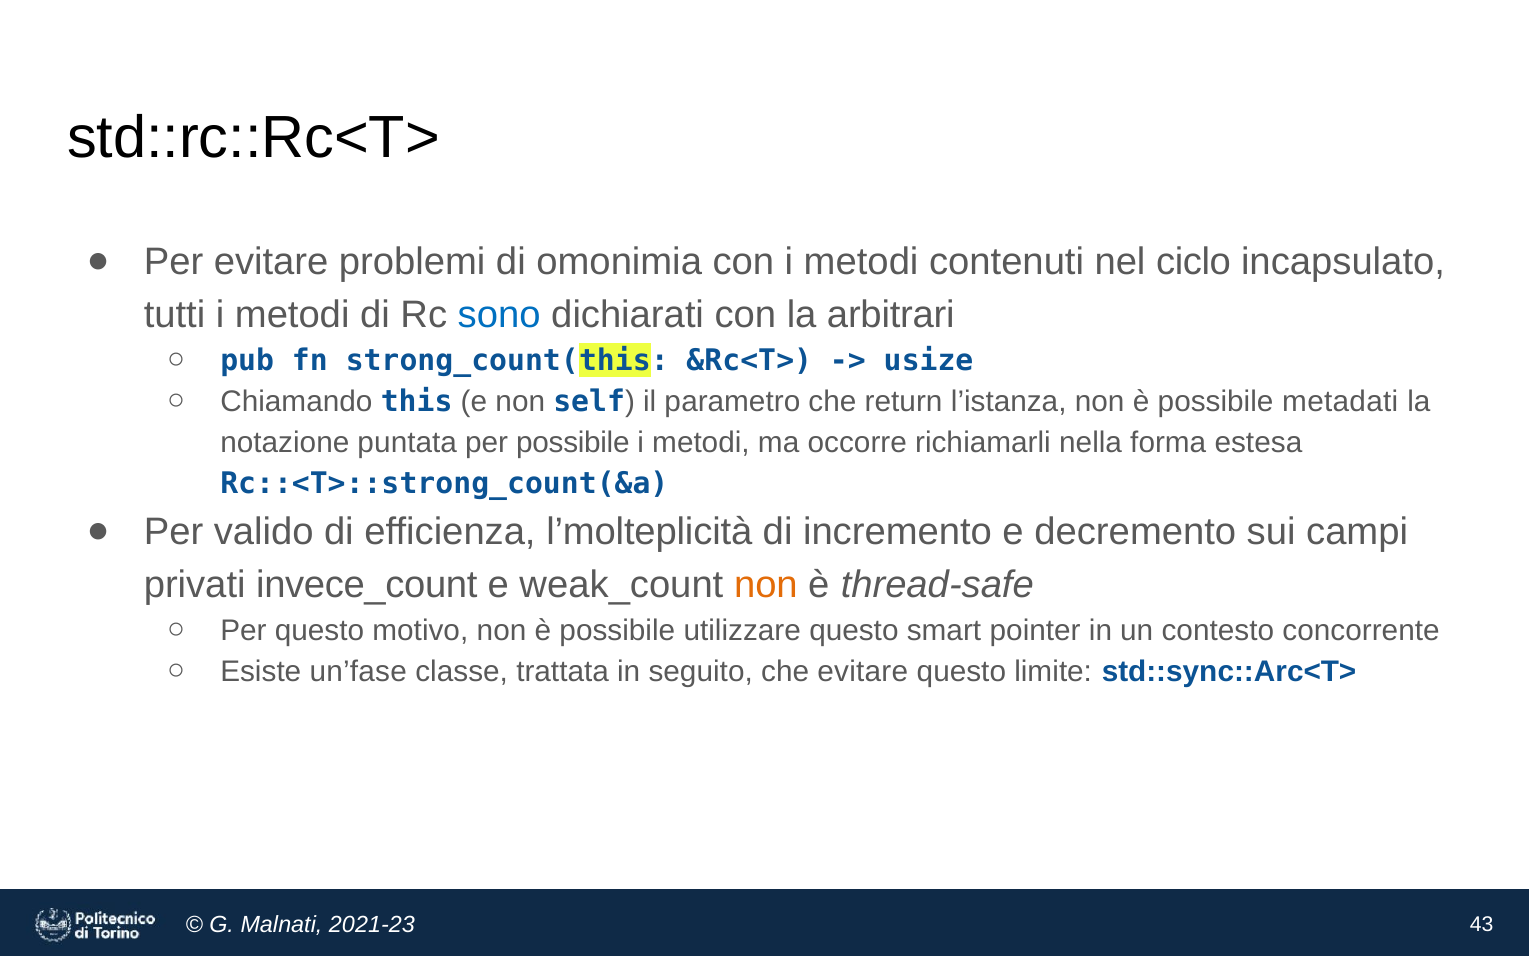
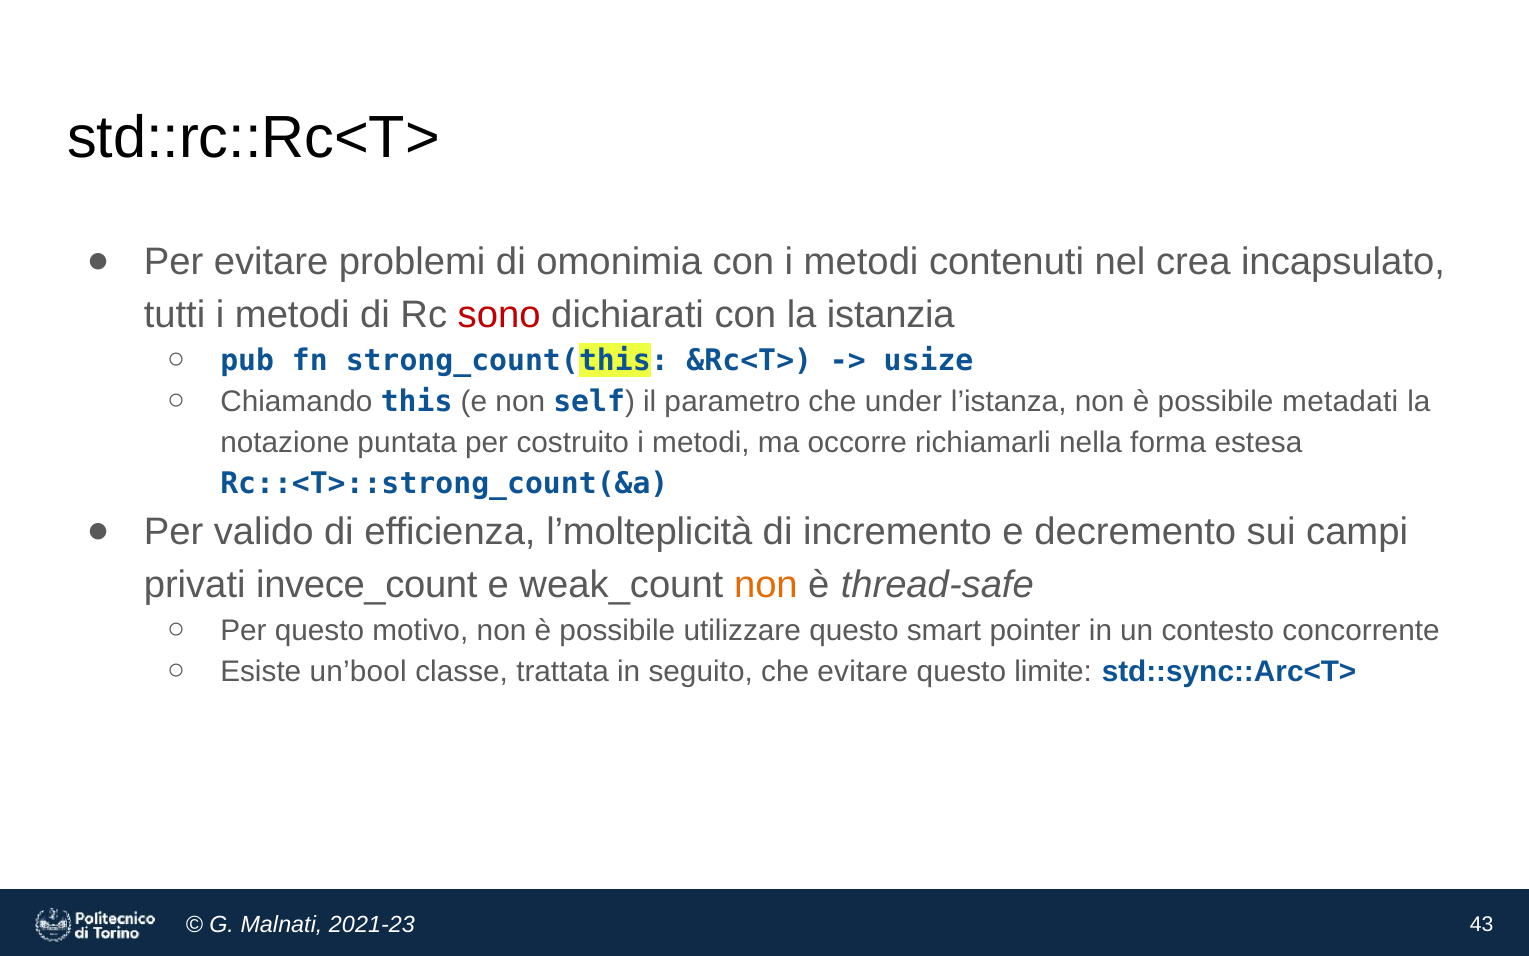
ciclo: ciclo -> crea (1193, 262)
sono colour: blue -> red (499, 315)
arbitrari: arbitrari -> istanzia (891, 315)
return: return -> under (903, 401)
per possibile: possibile -> costruito (573, 442)
un’fase: un’fase -> un’bool (358, 671)
